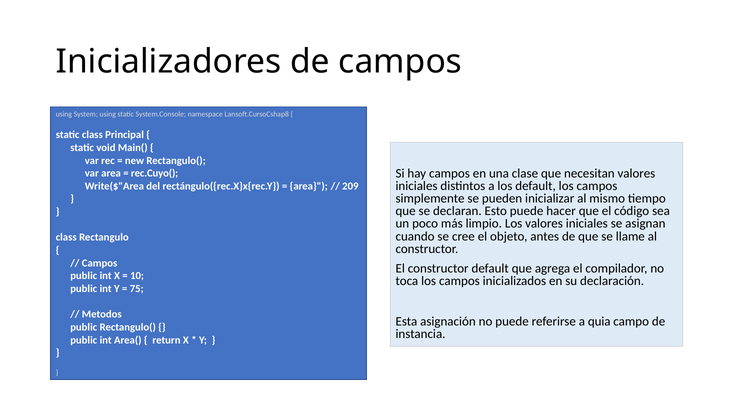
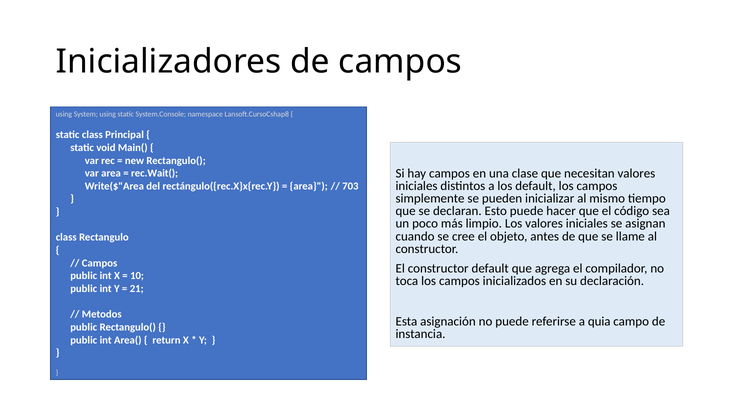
rec.Cuyo(: rec.Cuyo( -> rec.Wait( (155, 173)
209: 209 -> 703 (350, 186)
75: 75 -> 21 (137, 289)
